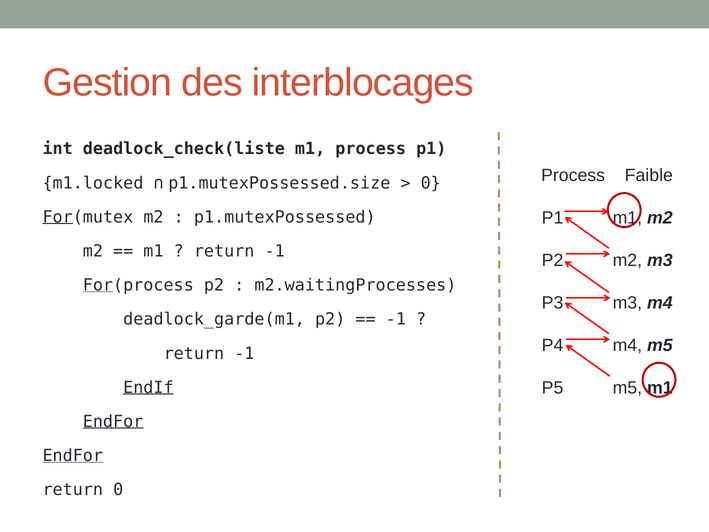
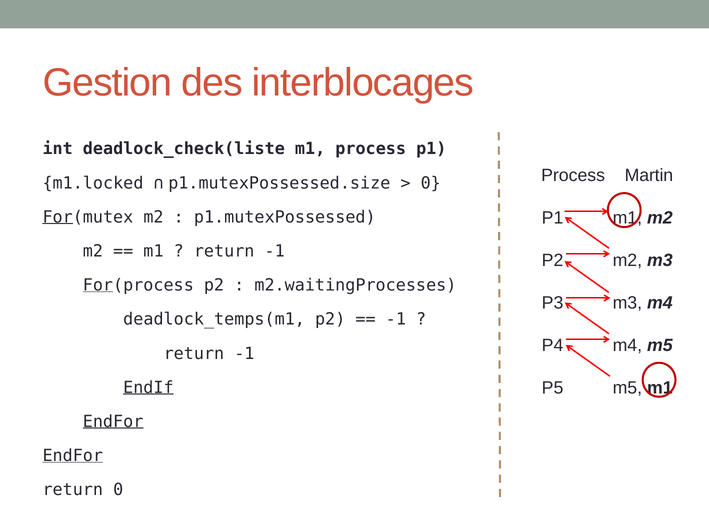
Faible: Faible -> Martin (649, 175)
deadlock_garde(m1: deadlock_garde(m1 -> deadlock_temps(m1 (214, 319)
